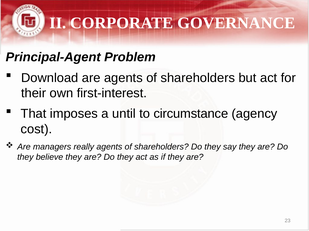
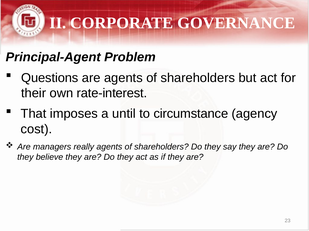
Download: Download -> Questions (50, 78)
first-interest: first-interest -> rate-interest (112, 93)
